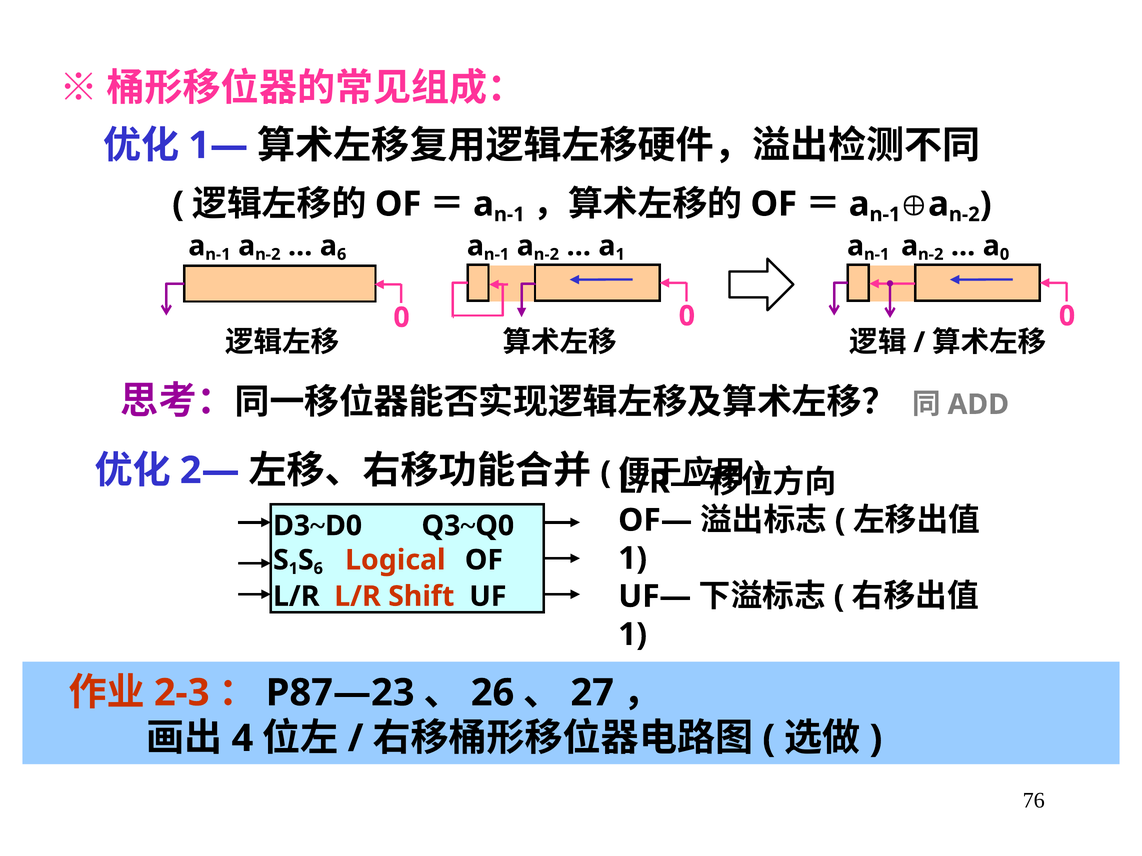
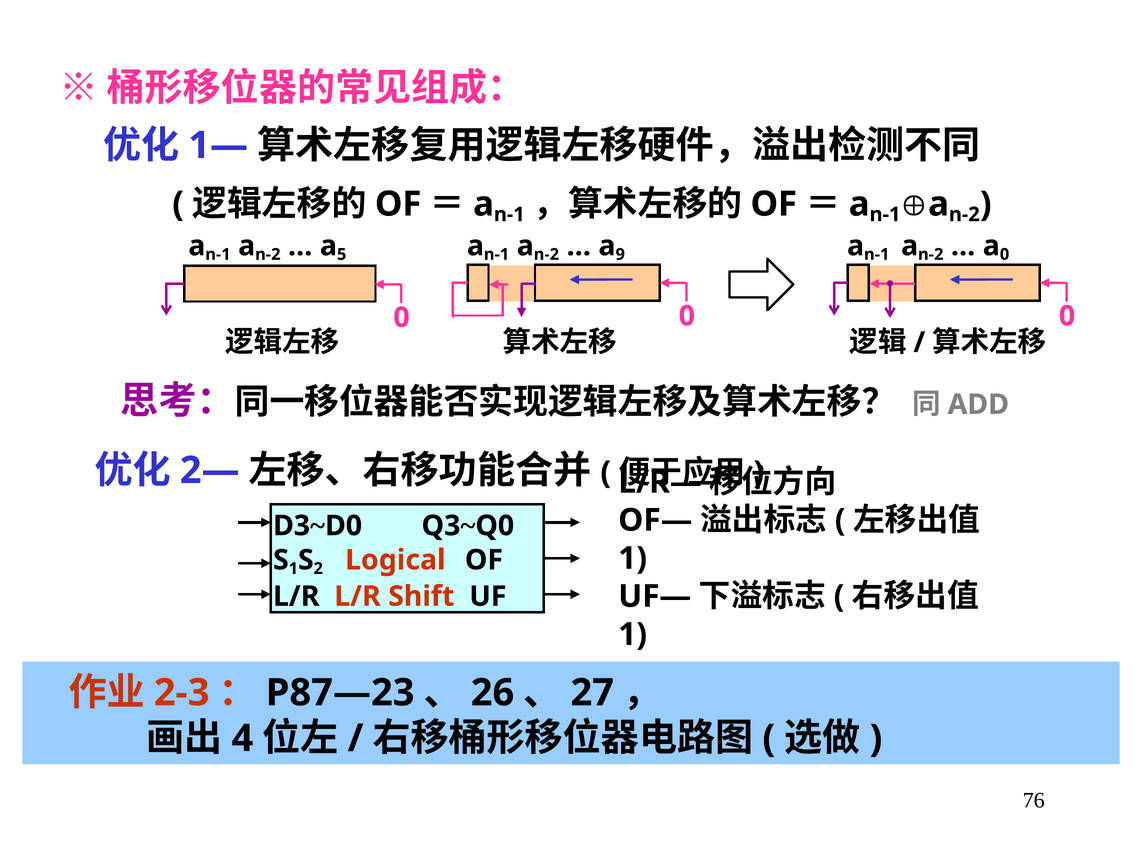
6: 6 -> 5 (342, 255)
1: 1 -> 9 (620, 255)
6: 6 -> 2 (318, 569)
